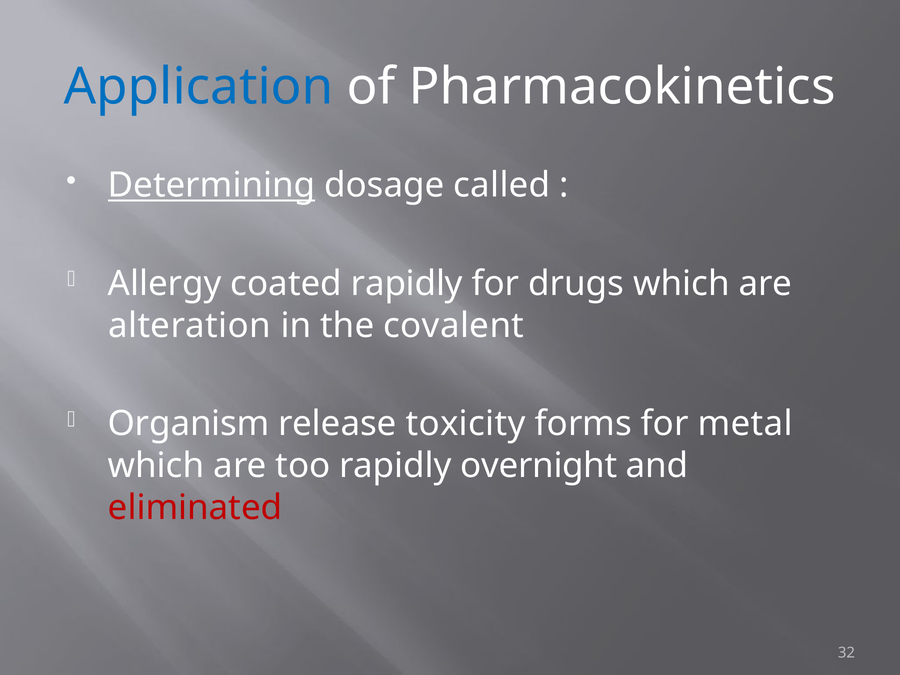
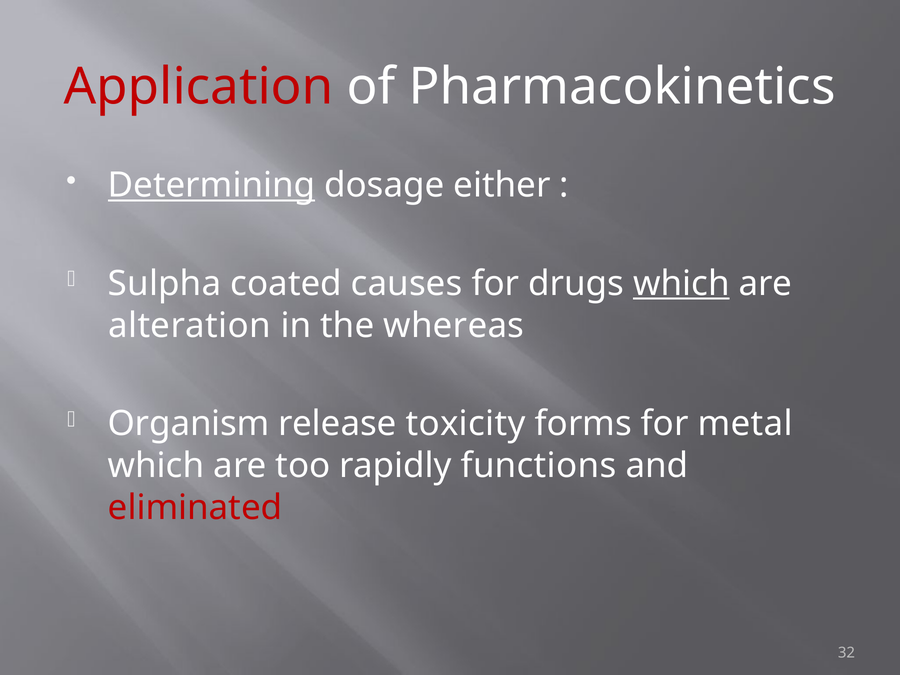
Application colour: blue -> red (199, 87)
called: called -> either (502, 185)
Allergy: Allergy -> Sulpha (165, 283)
coated rapidly: rapidly -> causes (407, 283)
which underline: none -> present (681, 283)
covalent: covalent -> whereas (454, 325)
overnight: overnight -> functions (539, 466)
